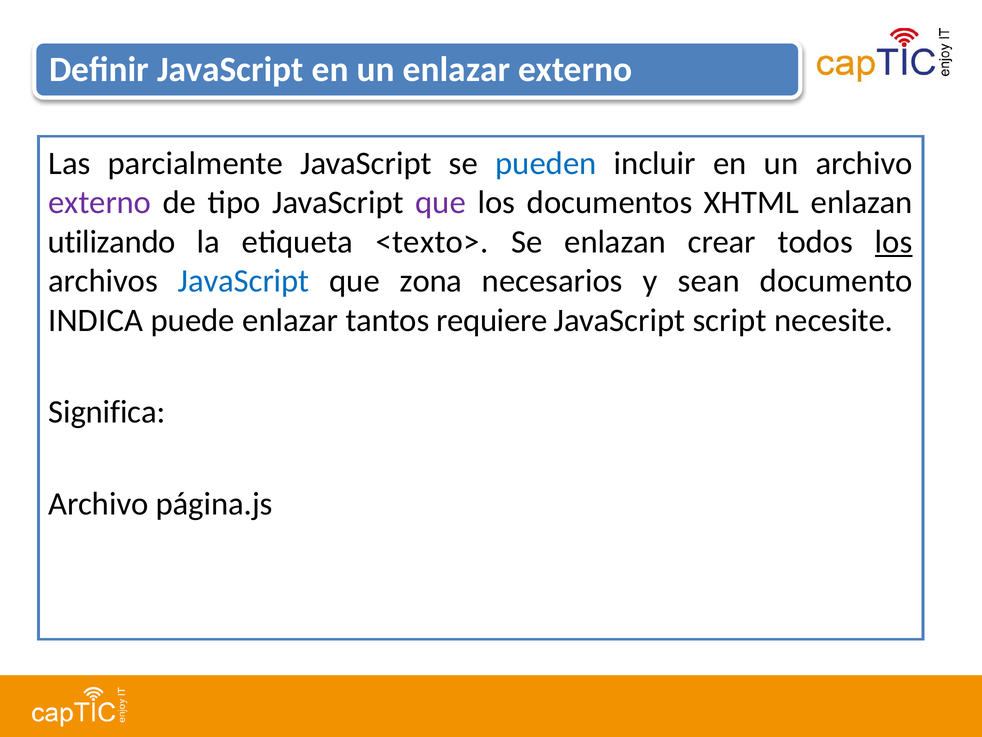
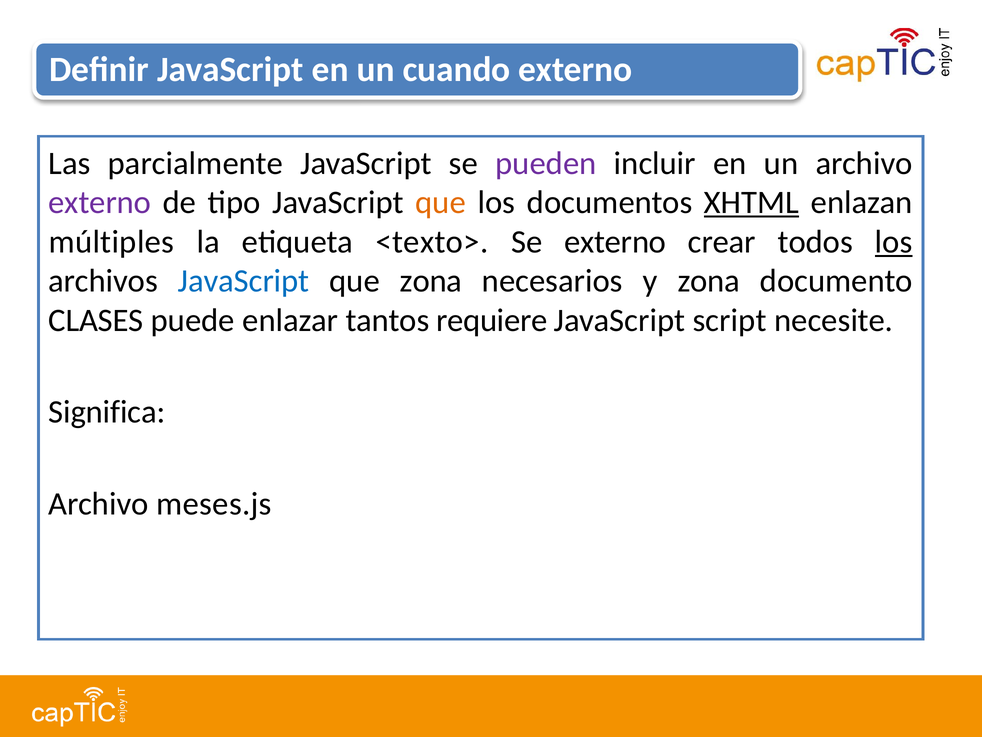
un enlazar: enlazar -> cuando (457, 69)
pueden colour: blue -> purple (546, 163)
que colour: purple -> orange (441, 202)
XHTML underline: none -> present (752, 202)
utilizando: utilizando -> múltiples (111, 242)
Se enlazan: enlazan -> externo (615, 242)
y sean: sean -> zona (709, 281)
INDICA: INDICA -> CLASES (96, 320)
página.js: página.js -> meses.js (214, 503)
